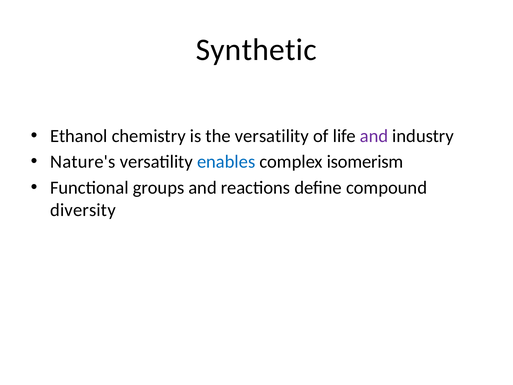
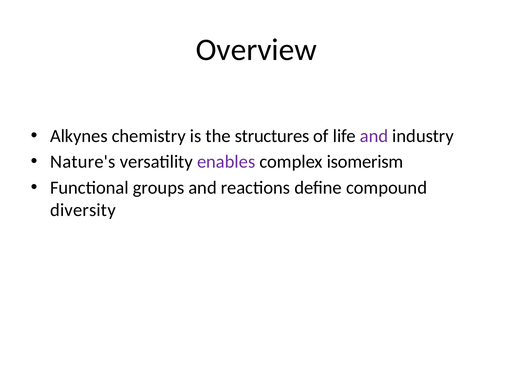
Synthetic: Synthetic -> Overview (256, 50)
Ethanol: Ethanol -> Alkynes (79, 136)
the versatility: versatility -> structures (272, 136)
enables colour: blue -> purple (226, 162)
